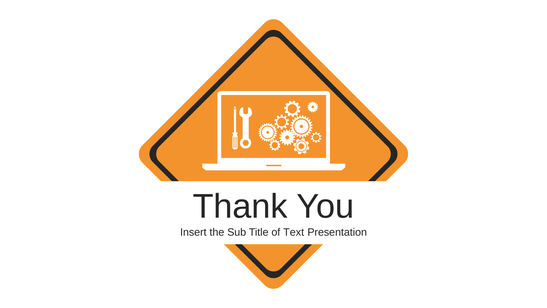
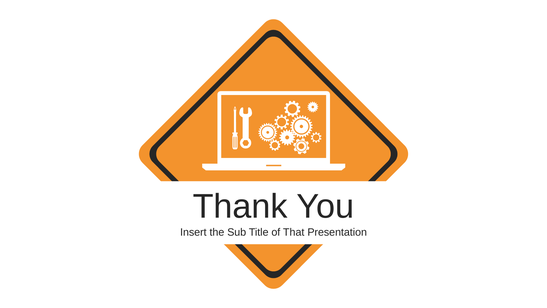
Text: Text -> That (294, 232)
